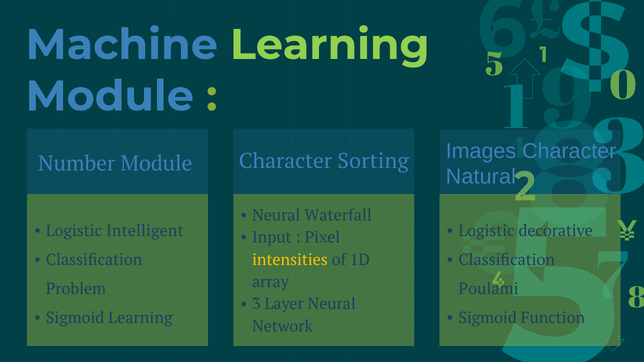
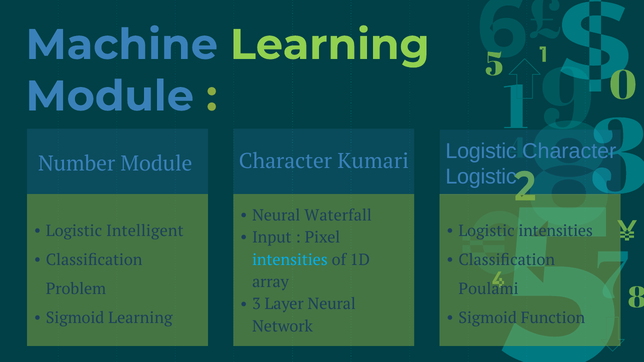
Images: Images -> Logistic (481, 151)
Sorting: Sorting -> Kumari (373, 161)
Natural: Natural -> Logistic (481, 177)
Logistic decorative: decorative -> intensities (556, 231)
intensities colour: yellow -> light blue (290, 260)
